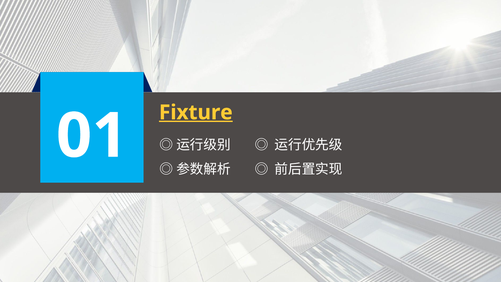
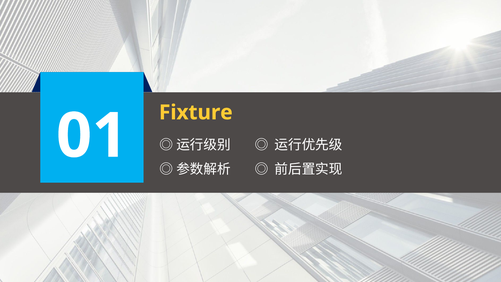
Fixture underline: present -> none (196, 112)
